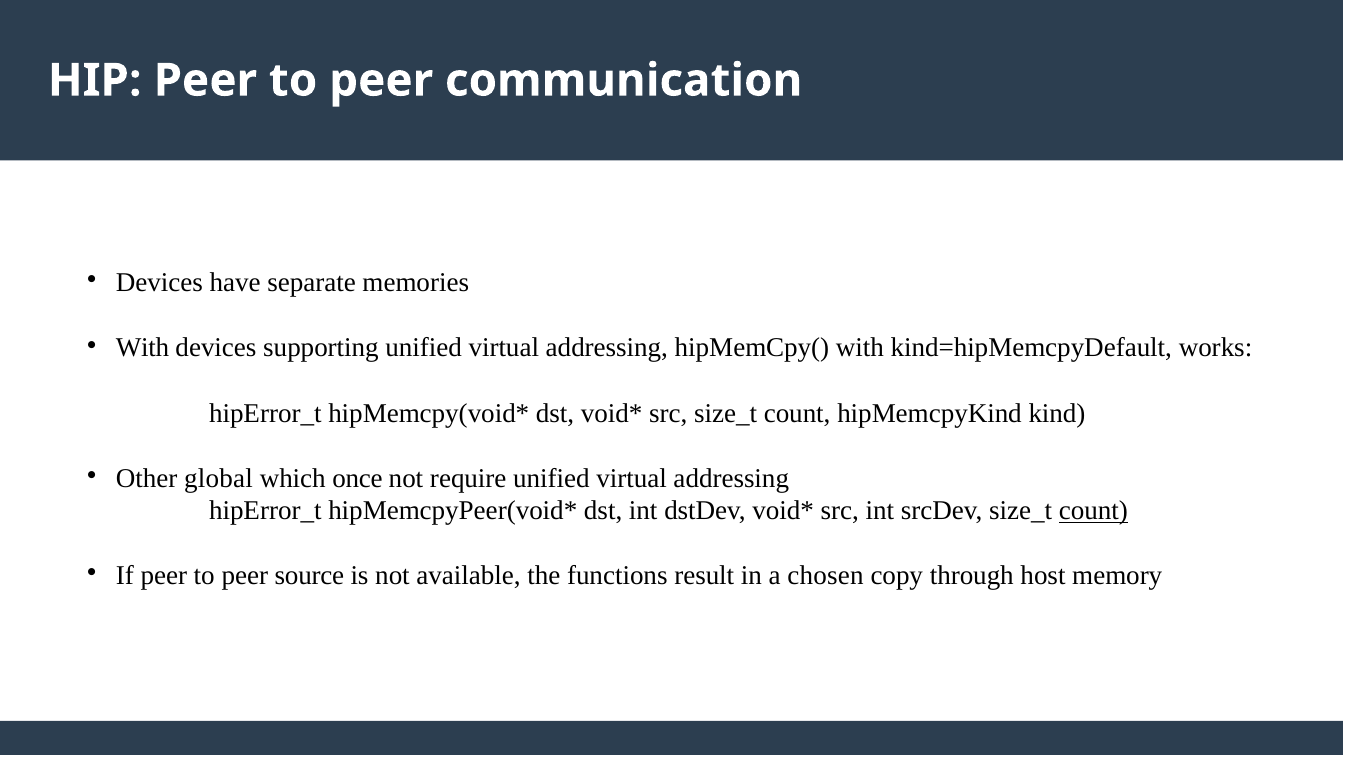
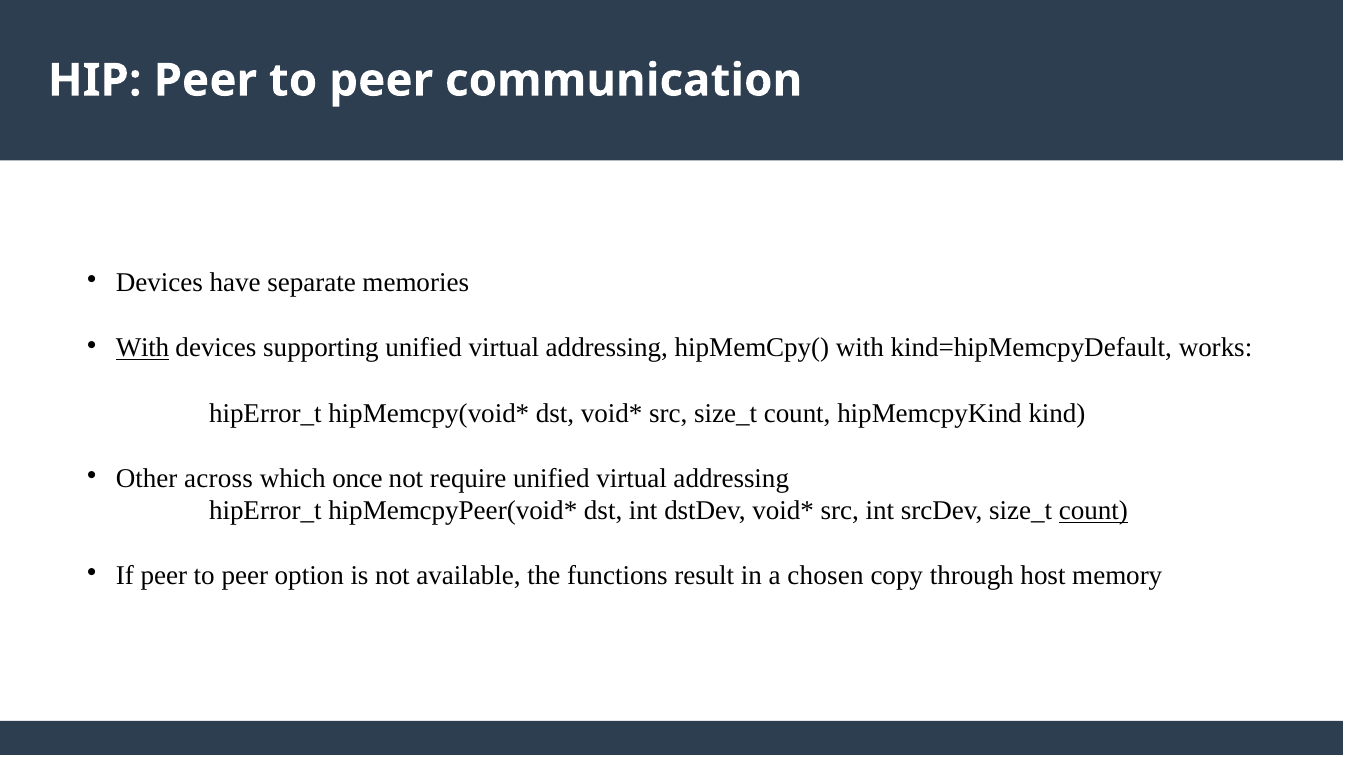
With underline: none -> present (143, 348)
global: global -> across (219, 478)
source: source -> option (309, 575)
